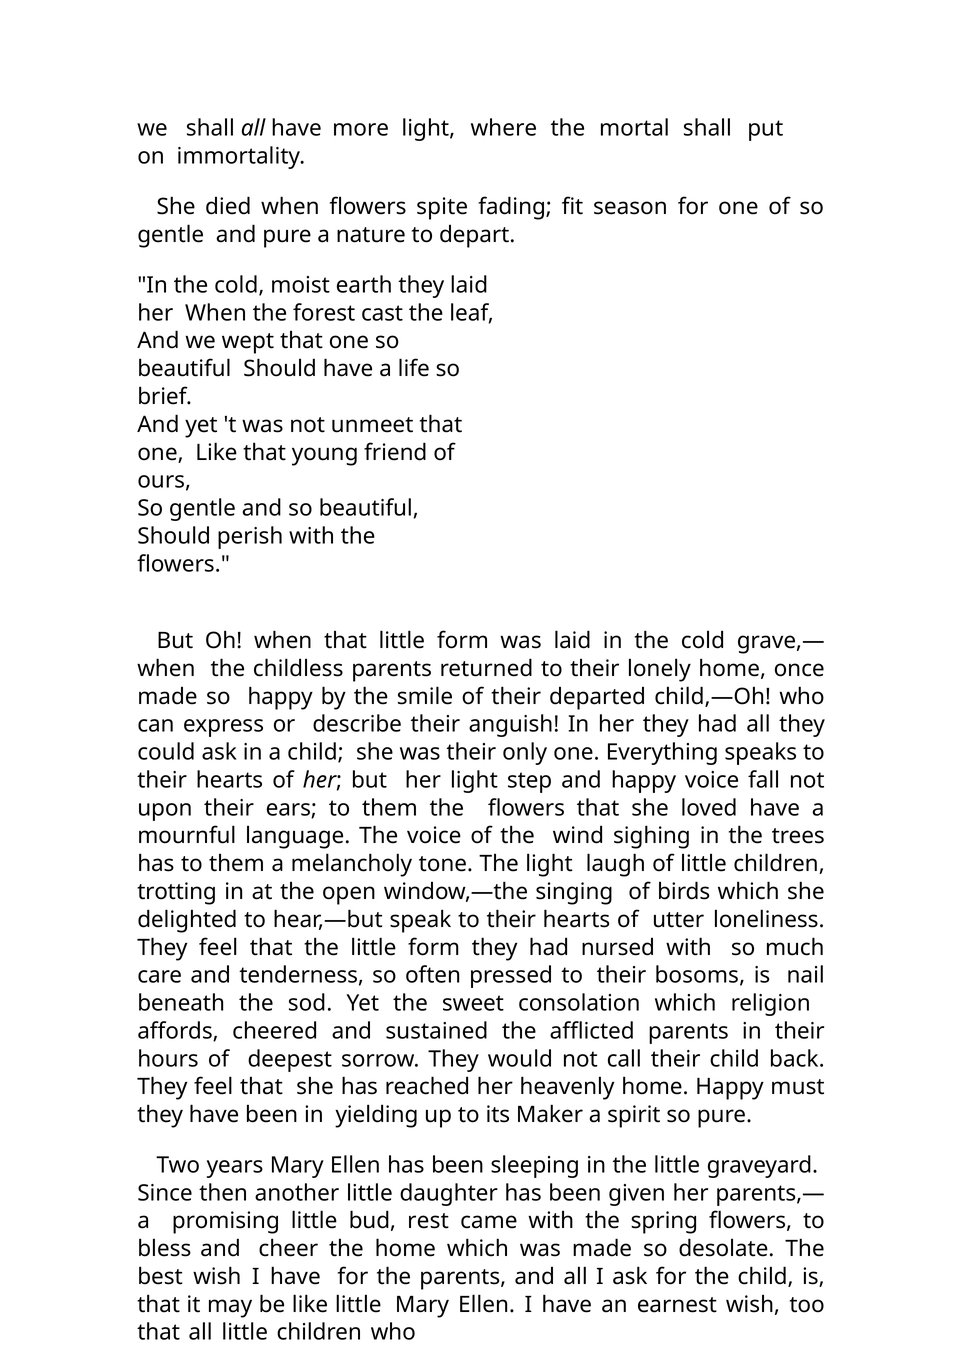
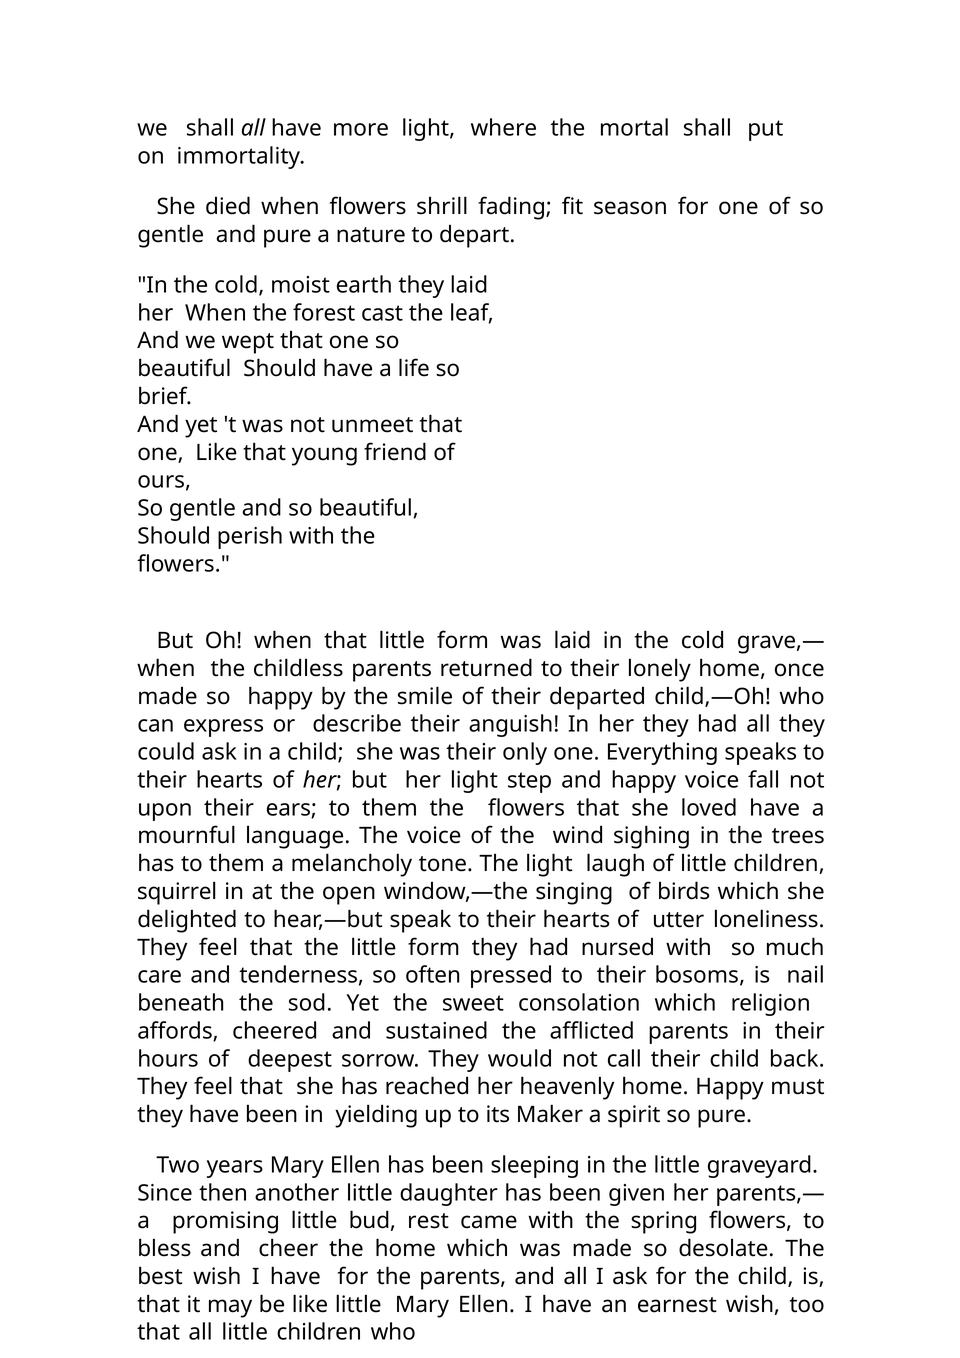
spite: spite -> shrill (442, 207)
trotting: trotting -> squirrel (177, 892)
